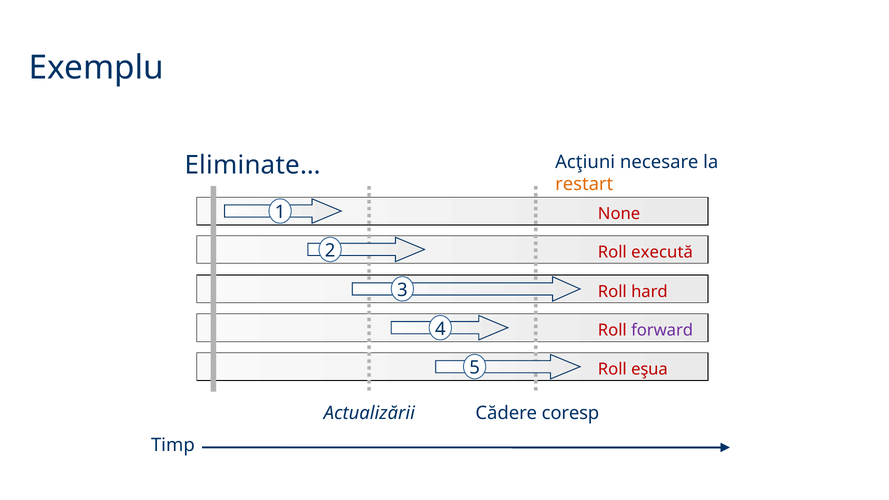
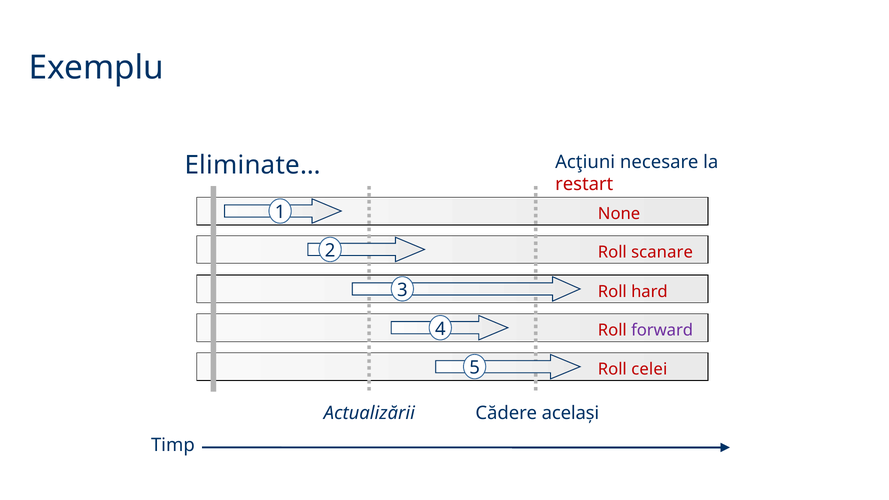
restart colour: orange -> red (584, 184)
execută: execută -> scanare (662, 252)
eşua: eşua -> celei (649, 369)
coresp: coresp -> același (570, 413)
